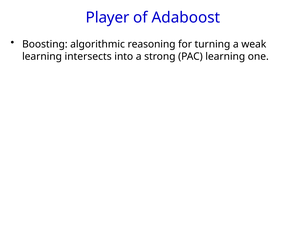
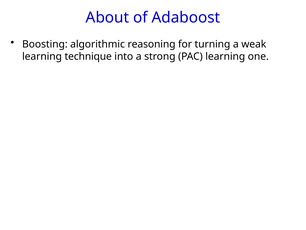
Player: Player -> About (107, 18)
intersects: intersects -> technique (88, 56)
